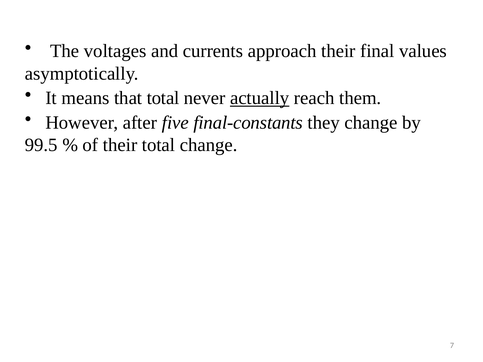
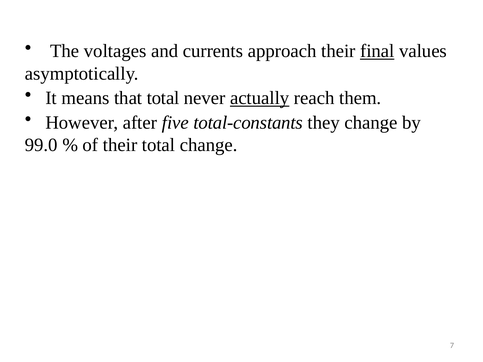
final underline: none -> present (377, 51)
final-constants: final-constants -> total-constants (248, 123)
99.5: 99.5 -> 99.0 (41, 145)
